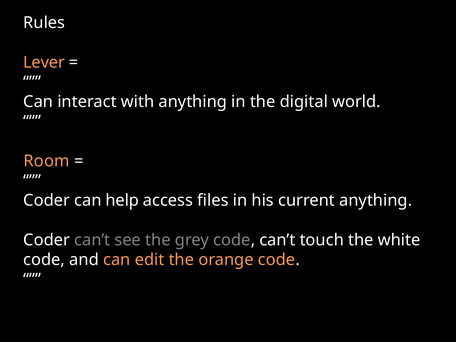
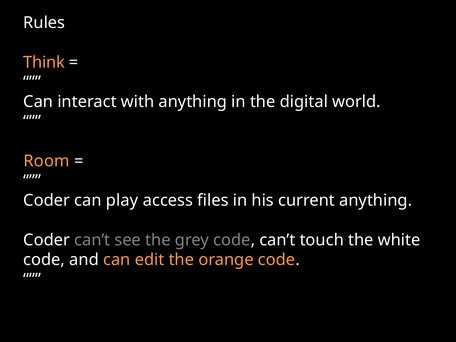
Lever: Lever -> Think (44, 62)
help: help -> play (122, 201)
